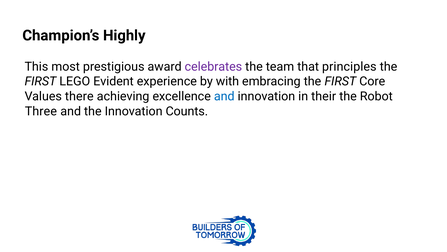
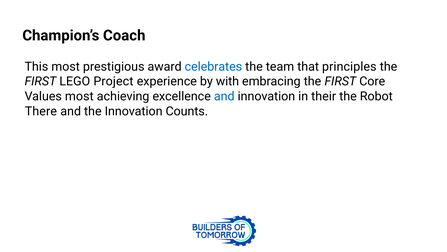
Highly: Highly -> Coach (124, 35)
celebrates colour: purple -> blue (213, 66)
Evident: Evident -> Project (113, 81)
Values there: there -> most (79, 96)
Three: Three -> There (41, 111)
